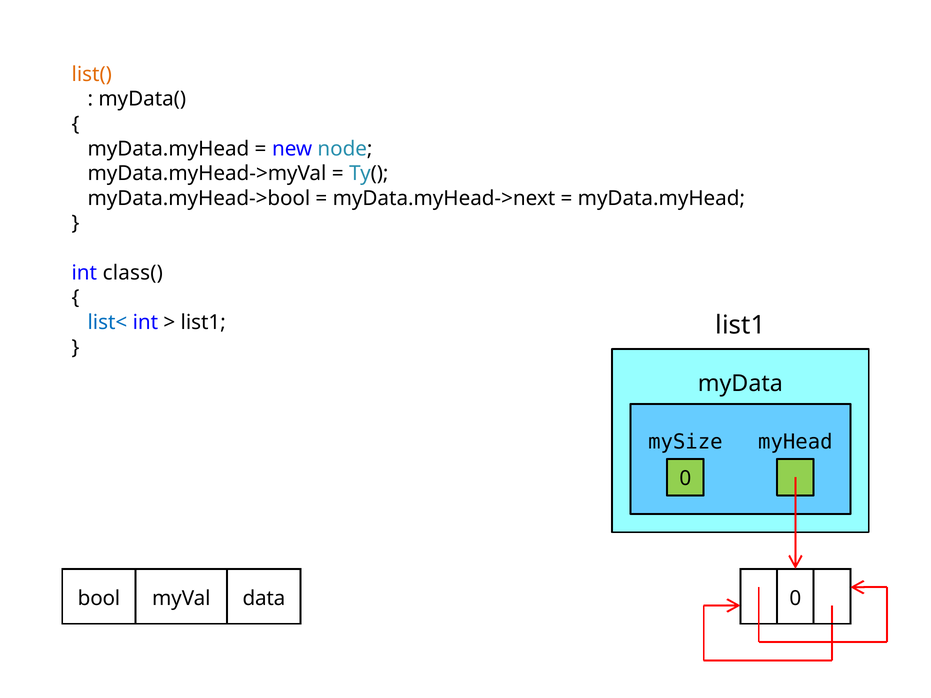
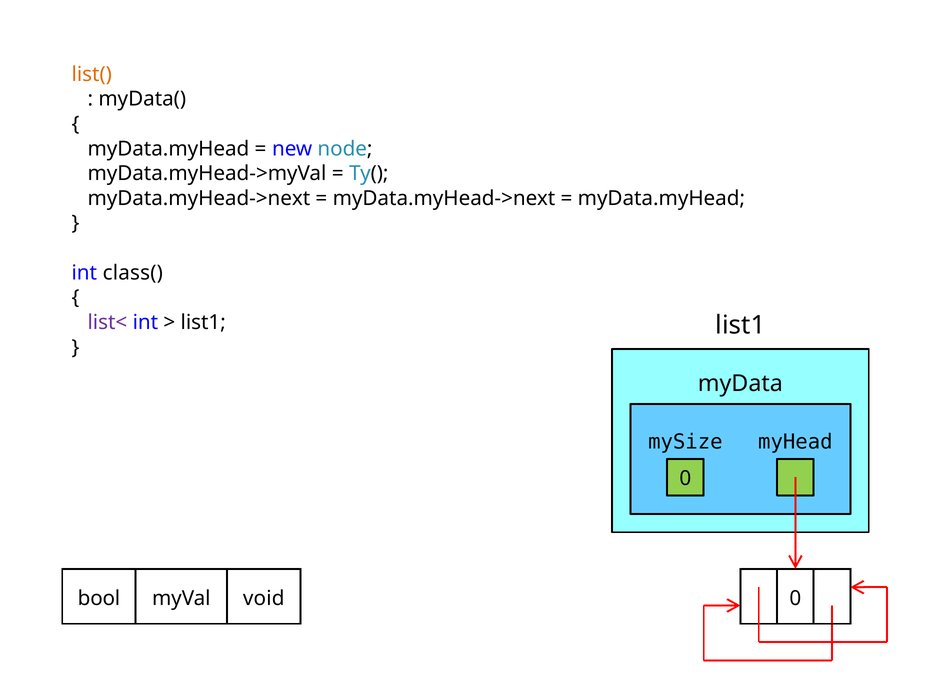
myData.myHead->bool: myData.myHead->bool -> myData.myHead->next (199, 198)
list< colour: blue -> purple (107, 323)
data: data -> void (264, 599)
